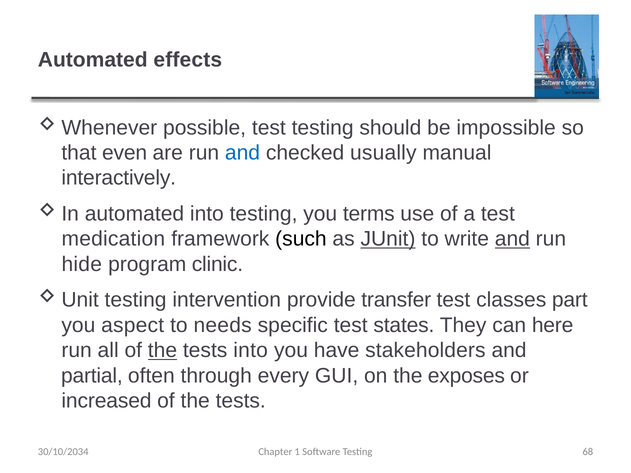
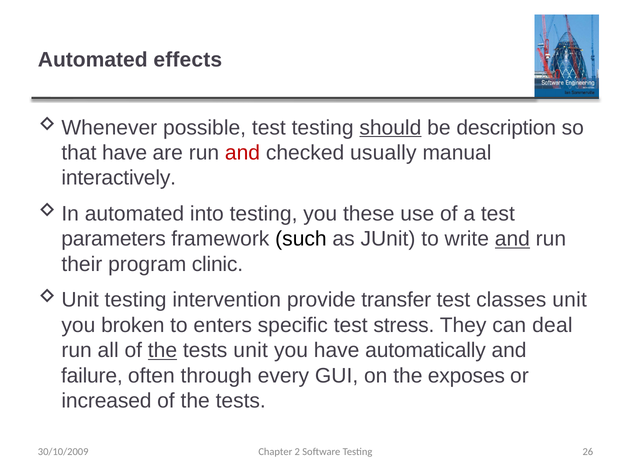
should underline: none -> present (390, 128)
impossible: impossible -> description (506, 128)
that even: even -> have (125, 153)
and colour: blue -> red (243, 153)
terms: terms -> these (369, 214)
medication: medication -> parameters (114, 239)
JUnit underline: present -> none (388, 239)
hide: hide -> their (82, 264)
classes part: part -> unit (570, 300)
aspect: aspect -> broken (133, 325)
needs: needs -> enters (223, 325)
states: states -> stress (404, 325)
here: here -> deal (552, 325)
tests into: into -> unit (251, 351)
stakeholders: stakeholders -> automatically (426, 351)
partial: partial -> failure (92, 376)
1: 1 -> 2 (297, 452)
68: 68 -> 26 (588, 452)
30/10/2034: 30/10/2034 -> 30/10/2009 (63, 452)
